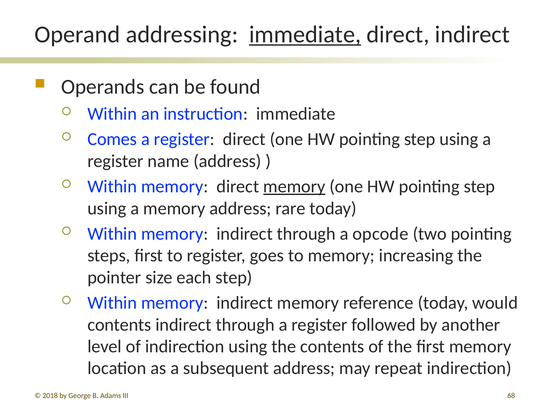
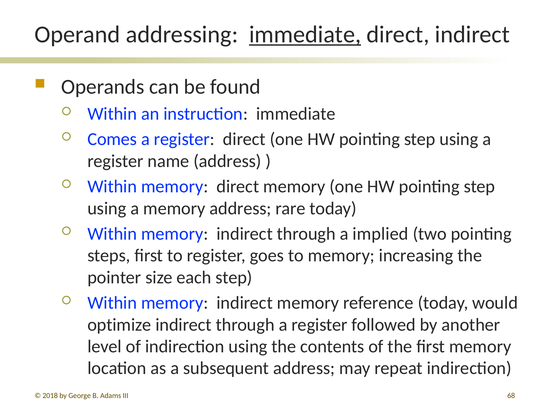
memory underline: present -> none (294, 186)
opcode: opcode -> implied (380, 234)
contents: contents -> optimize (119, 324)
